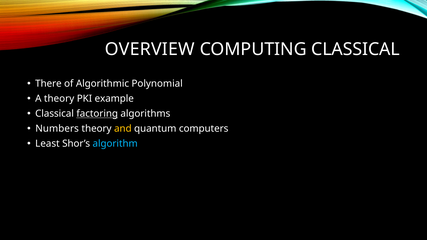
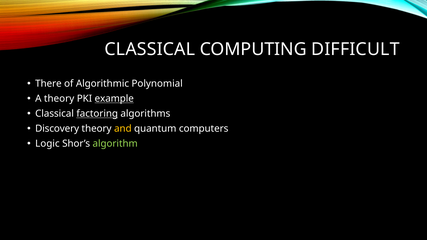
OVERVIEW: OVERVIEW -> CLASSICAL (150, 49)
COMPUTING CLASSICAL: CLASSICAL -> DIFFICULT (355, 49)
example underline: none -> present (114, 99)
Numbers: Numbers -> Discovery (57, 129)
Least: Least -> Logic (47, 144)
algorithm colour: light blue -> light green (115, 144)
